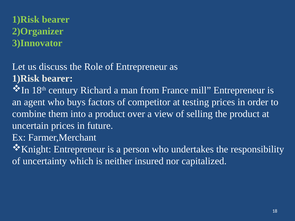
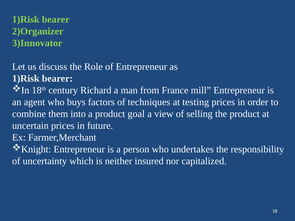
competitor: competitor -> techniques (149, 102)
over: over -> goal (136, 114)
